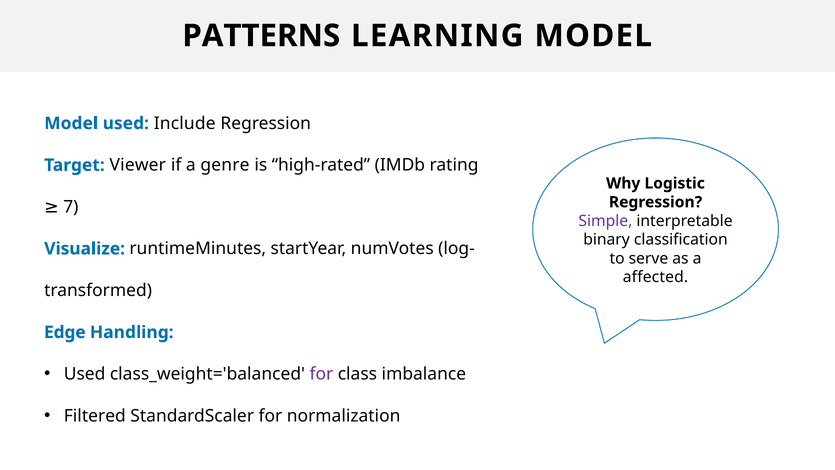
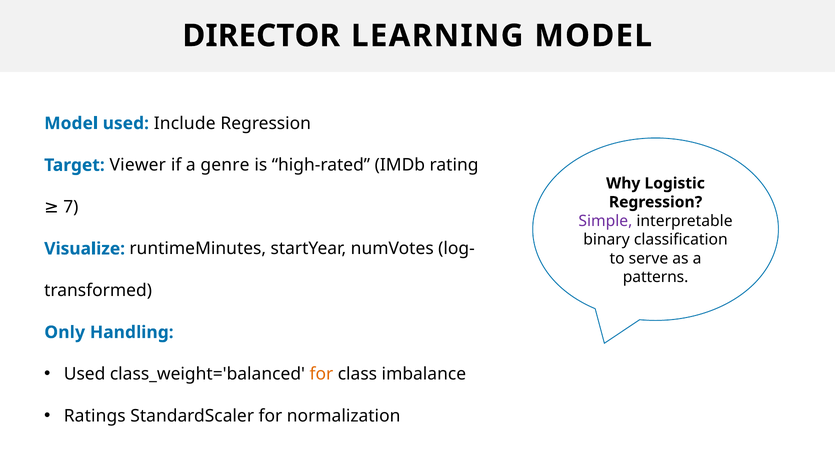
PATTERNS: PATTERNS -> DIRECTOR (261, 36)
affected: affected -> patterns (656, 277)
Edge: Edge -> Only (65, 332)
for colour: purple -> orange (321, 374)
Filtered: Filtered -> Ratings (95, 416)
